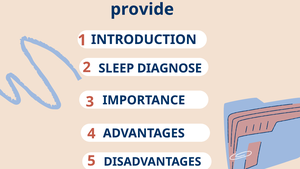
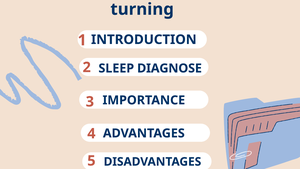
provide: provide -> turning (142, 9)
